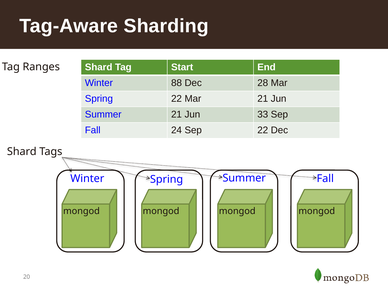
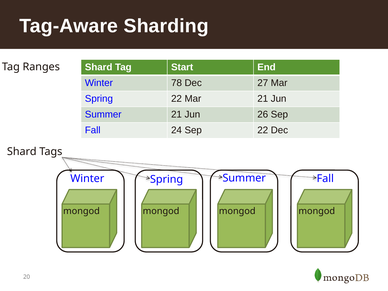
88: 88 -> 78 (177, 83)
28: 28 -> 27 (263, 83)
33: 33 -> 26 (263, 114)
